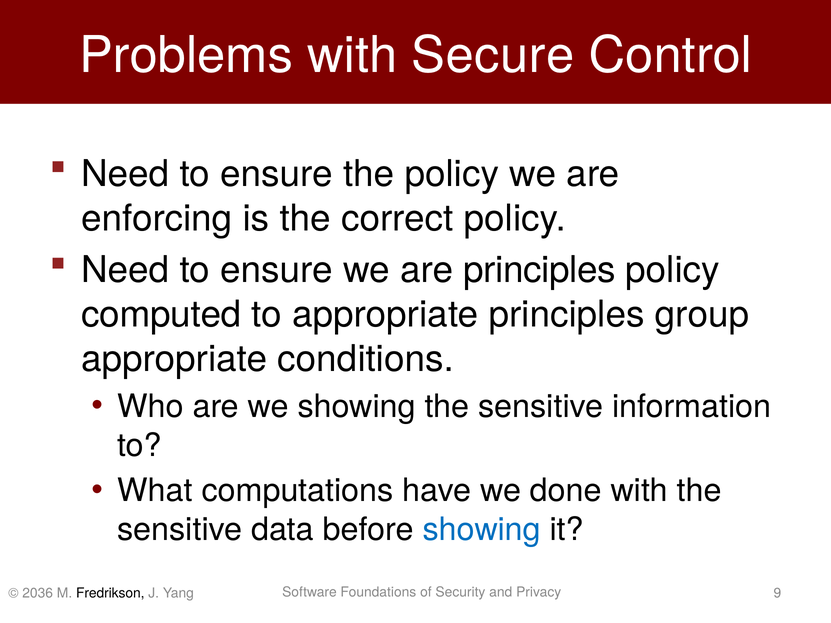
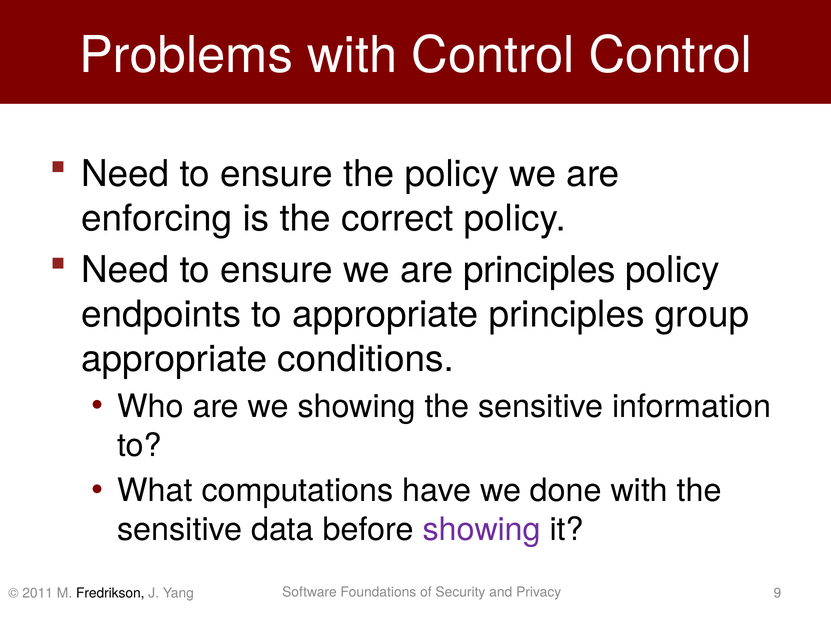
with Secure: Secure -> Control (493, 55)
computed: computed -> endpoints (161, 315)
showing colour: blue -> purple (482, 530)
2036: 2036 -> 2011 (38, 594)
